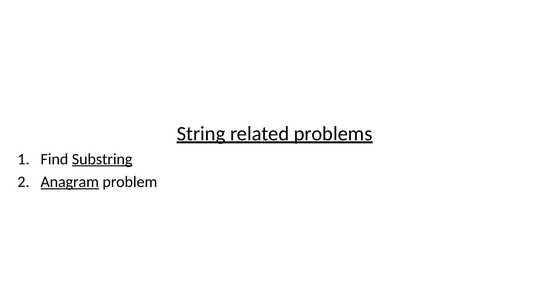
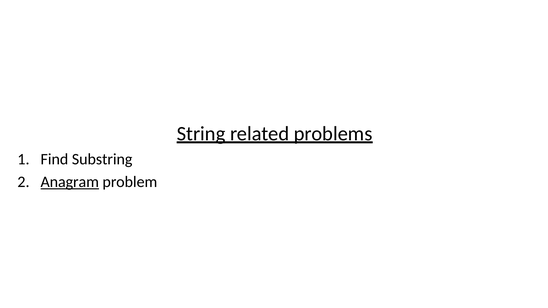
Substring underline: present -> none (102, 159)
